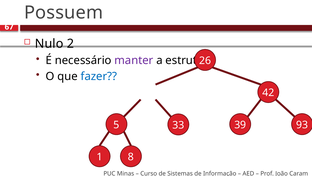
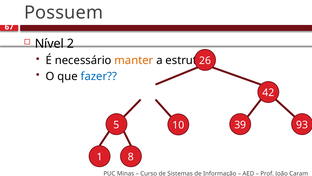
Nulo: Nulo -> Nível (49, 44)
manter colour: purple -> orange (134, 60)
33: 33 -> 10 (178, 125)
